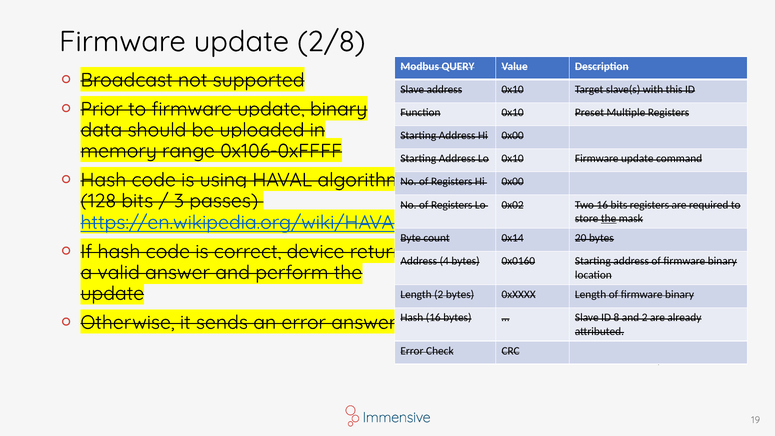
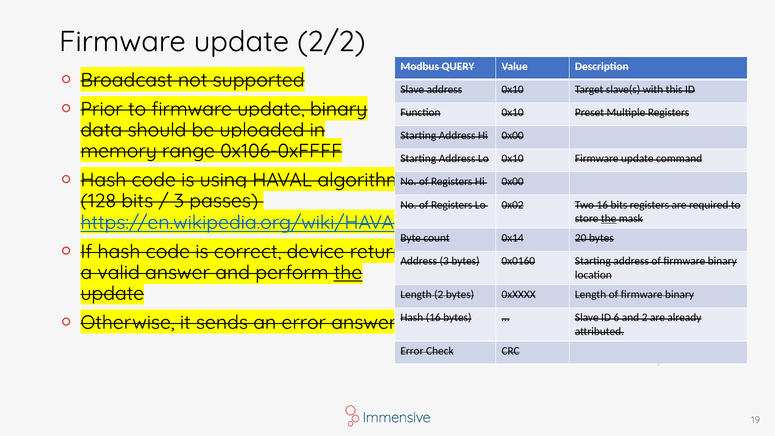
2/8: 2/8 -> 2/2 (331, 42)
Address 4: 4 -> 3 (444, 261)
the underline: none -> present (348, 273)
8: 8 -> 6 (616, 318)
